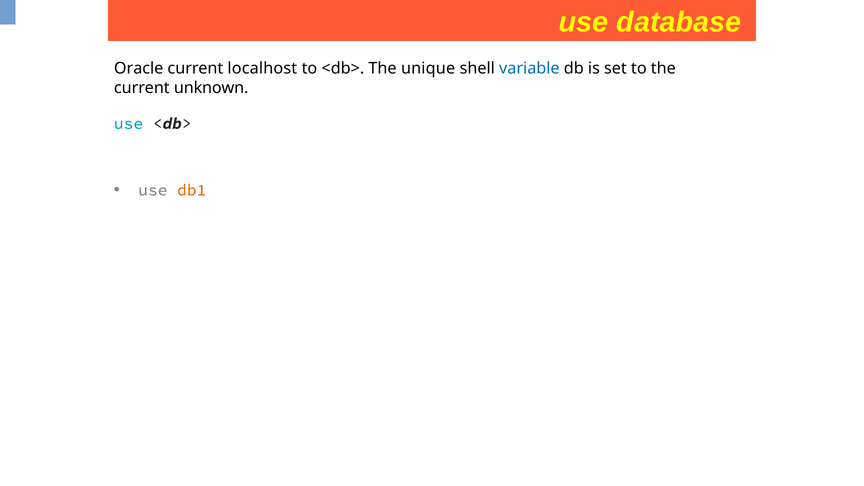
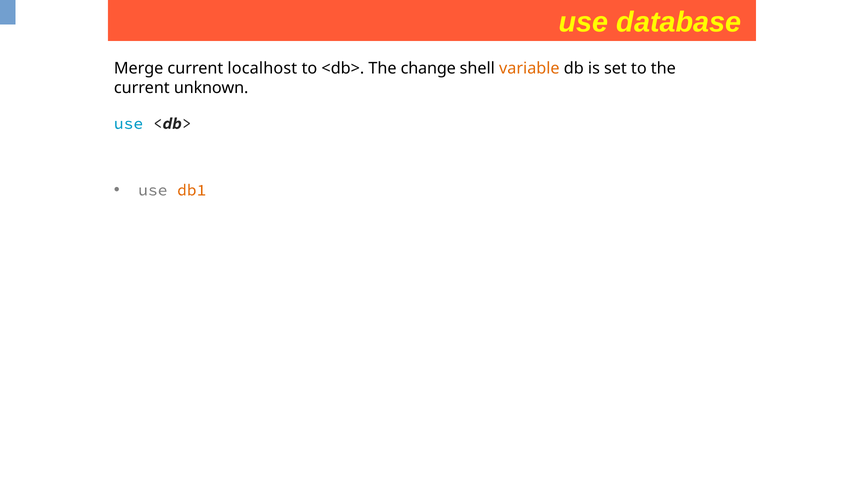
Oracle: Oracle -> Merge (139, 69)
unique: unique -> change (428, 69)
variable colour: blue -> orange (529, 69)
